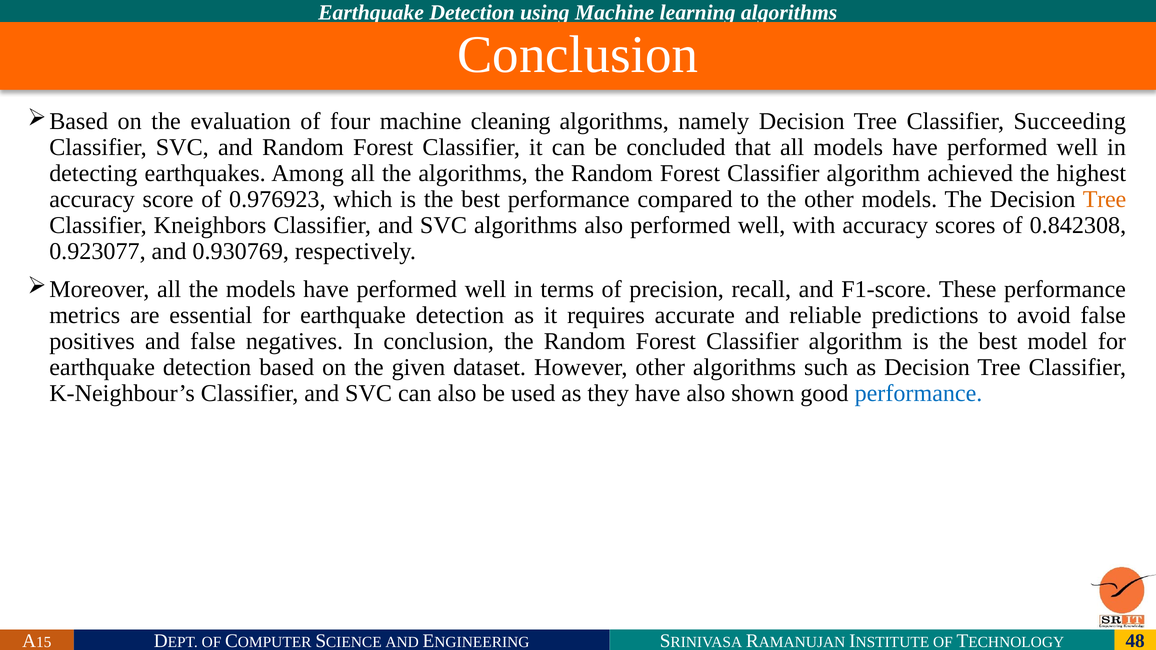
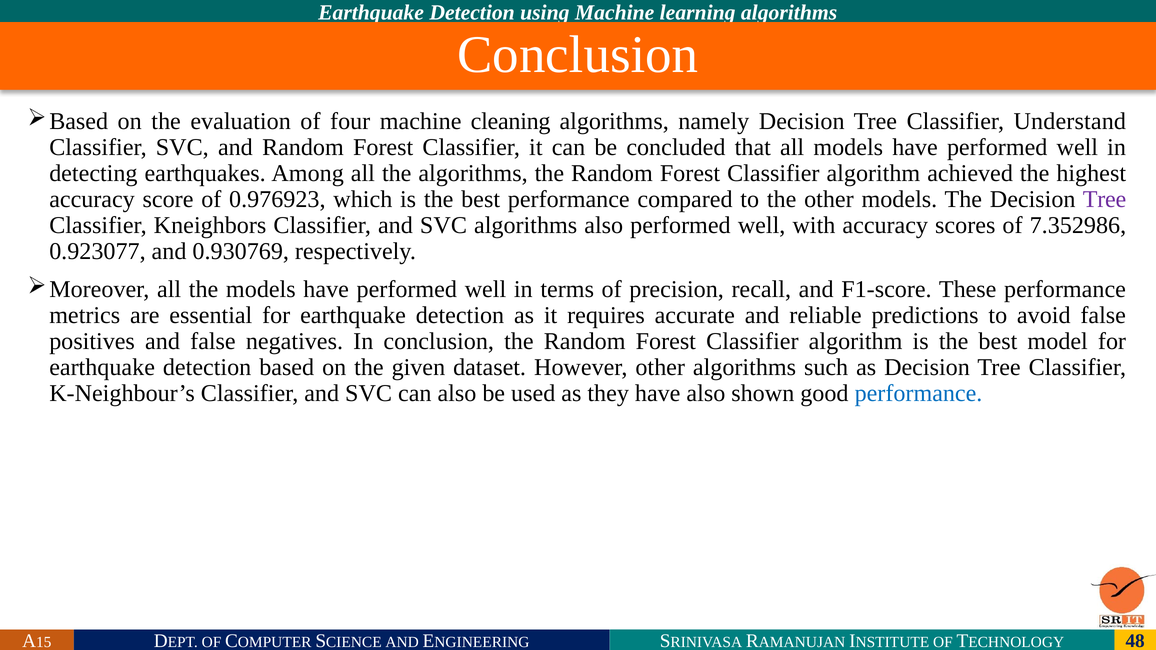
Succeeding: Succeeding -> Understand (1070, 121)
Tree colour: orange -> purple (1105, 199)
0.842308: 0.842308 -> 7.352986 (1078, 225)
